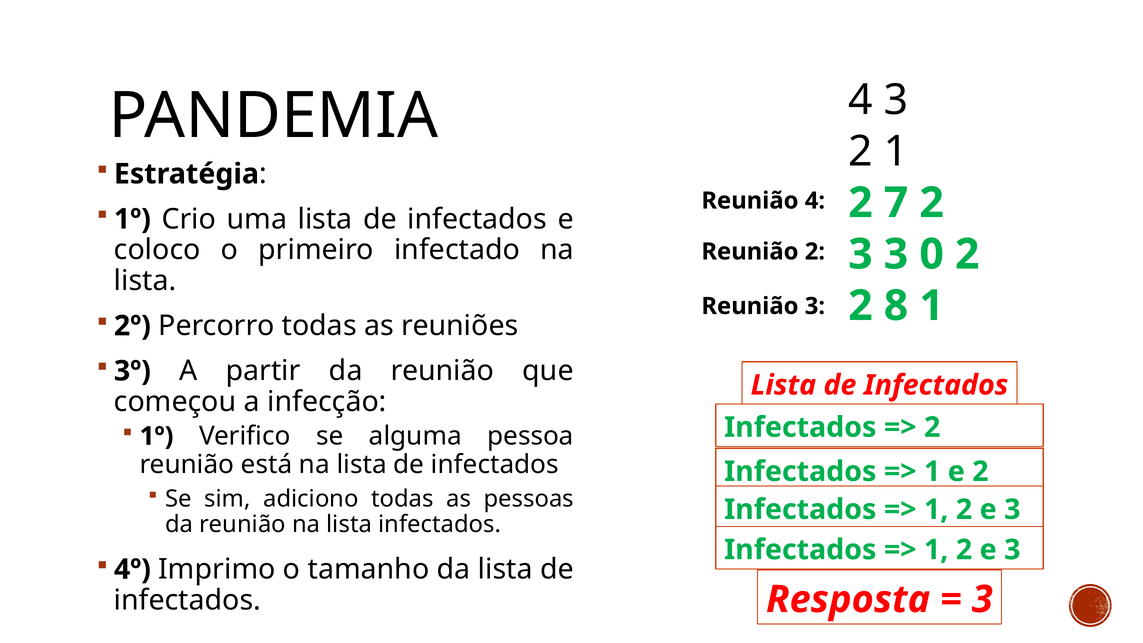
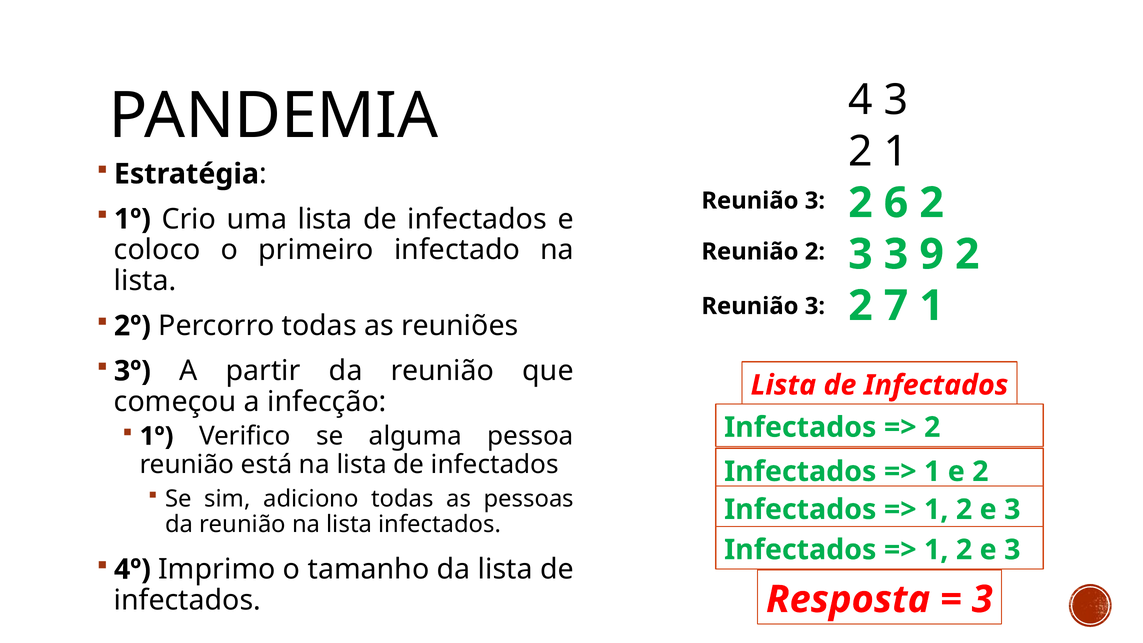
7: 7 -> 6 (896, 203)
4: 4 -> 3 (815, 201)
0: 0 -> 9 (932, 254)
8: 8 -> 7 (896, 306)
